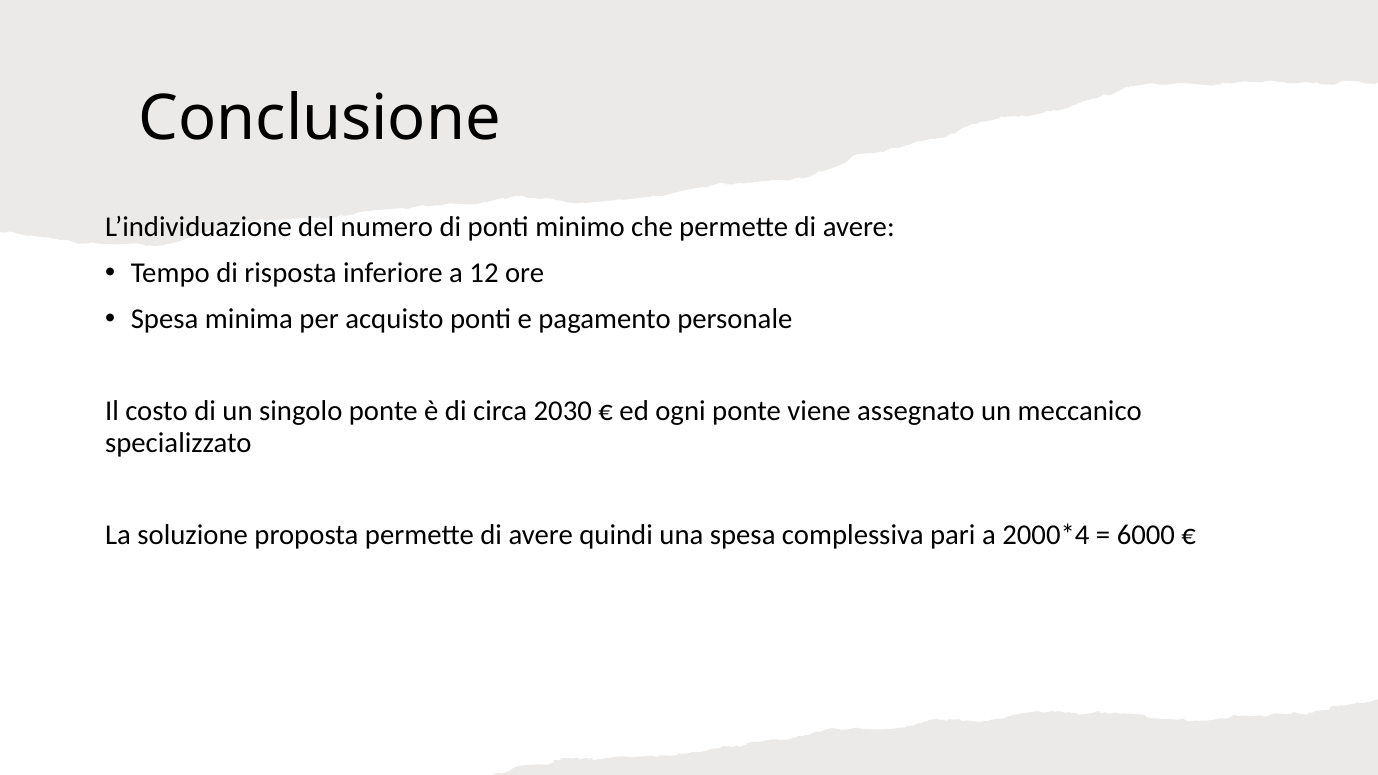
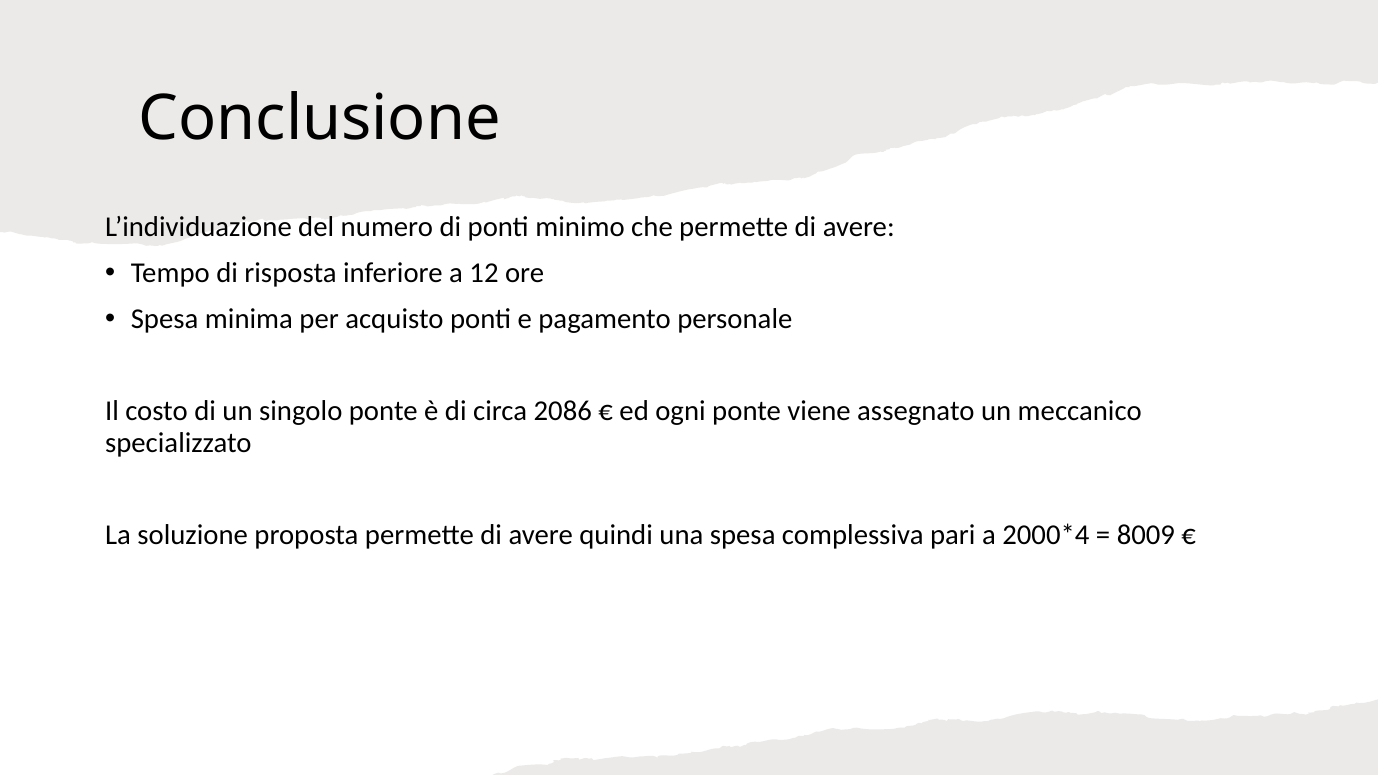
2030: 2030 -> 2086 (563, 411)
6000: 6000 -> 8009 (1146, 535)
